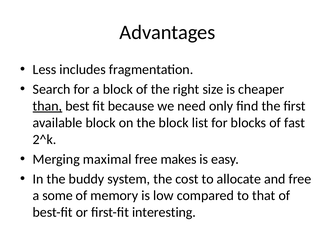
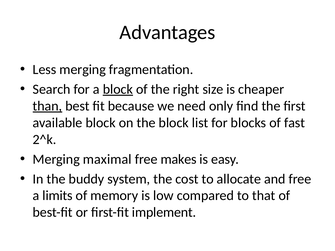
Less includes: includes -> merging (83, 70)
block underline: none -> present (118, 89)
some: some -> limits (58, 196)
interesting: interesting -> implement (164, 213)
